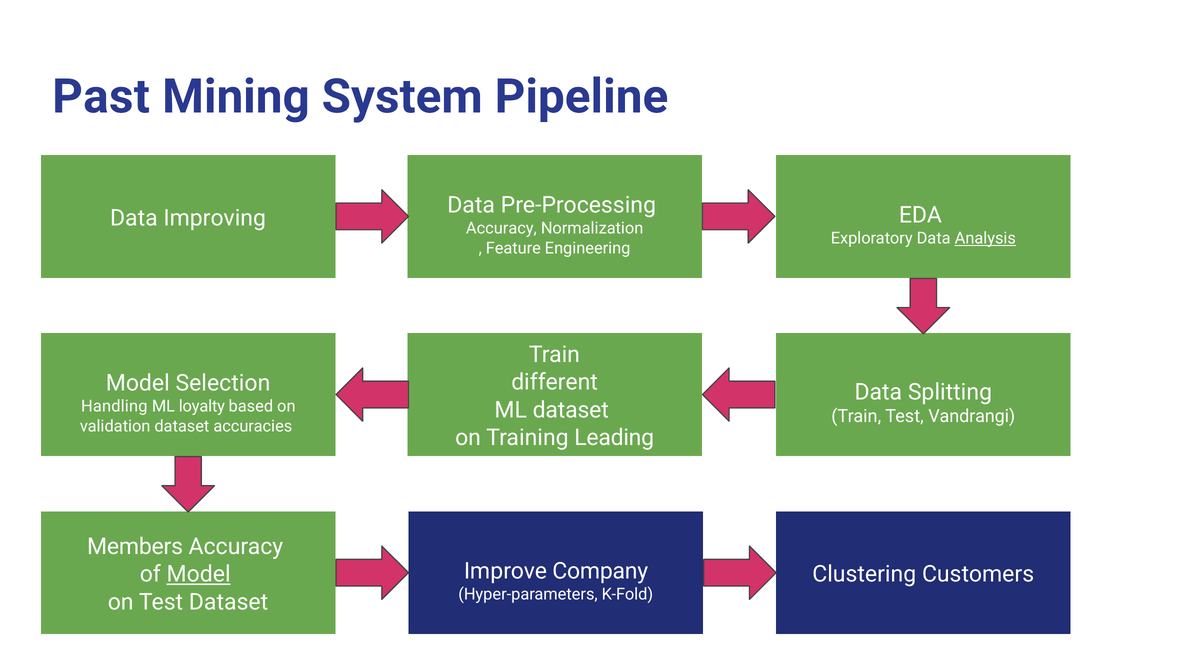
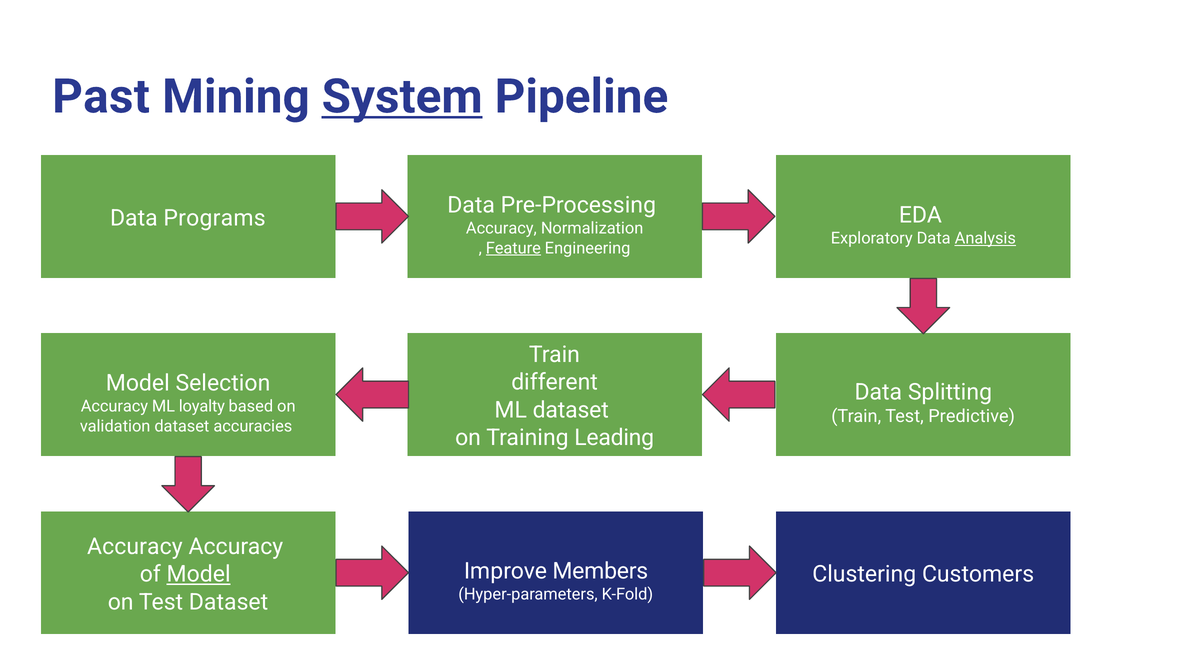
System underline: none -> present (402, 97)
Improving: Improving -> Programs (215, 218)
Feature underline: none -> present (513, 248)
Handling: Handling -> Accuracy (114, 407)
Vandrangi: Vandrangi -> Predictive (972, 417)
Members: Members -> Accuracy (135, 547)
Company: Company -> Members (600, 572)
